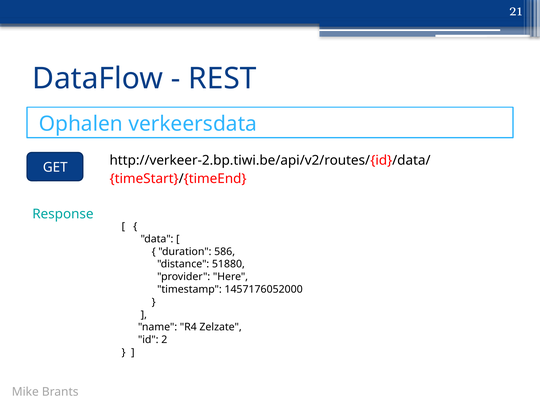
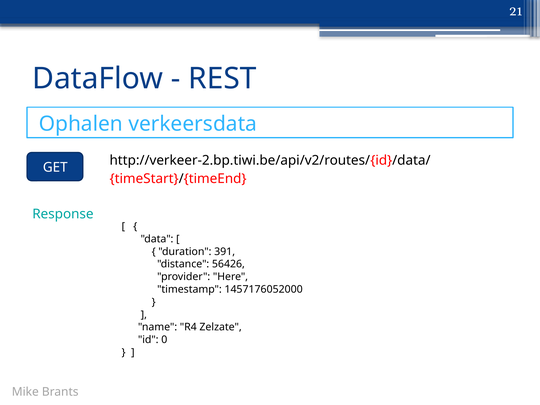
586: 586 -> 391 (225, 252)
51880: 51880 -> 56426 (228, 264)
2: 2 -> 0 (164, 340)
